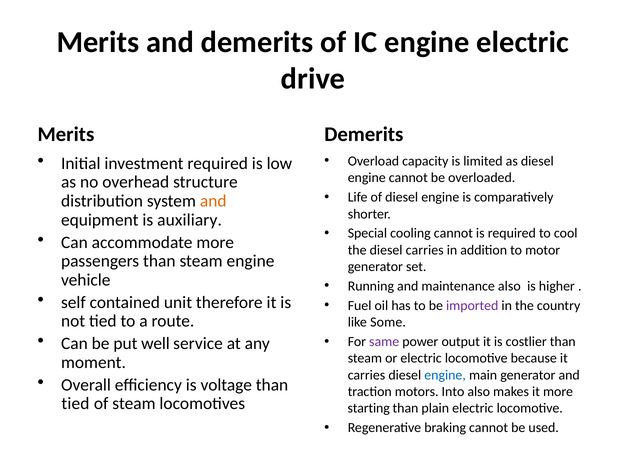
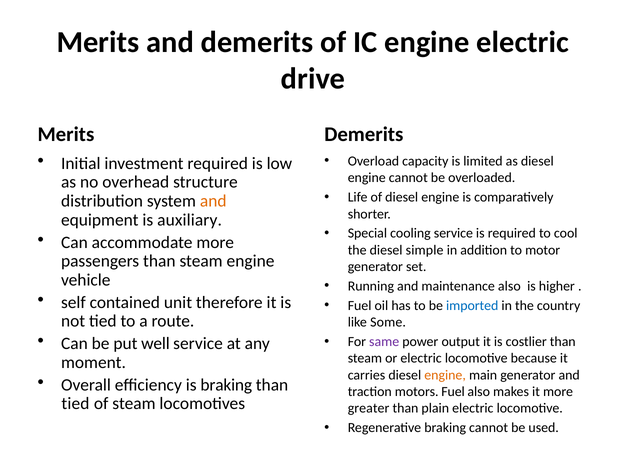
cooling cannot: cannot -> service (453, 234)
diesel carries: carries -> simple (425, 250)
imported colour: purple -> blue (472, 306)
engine colour: blue -> orange (445, 375)
is voltage: voltage -> braking (226, 385)
motors Into: Into -> Fuel (453, 392)
starting: starting -> greater (369, 409)
